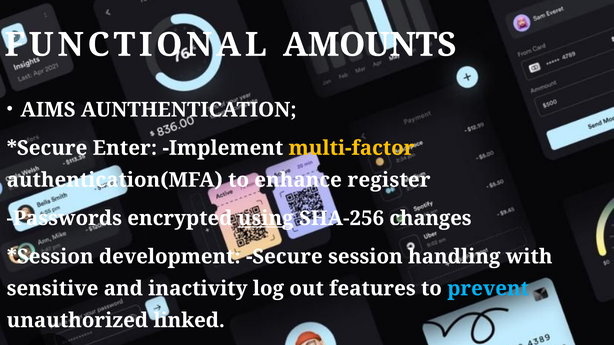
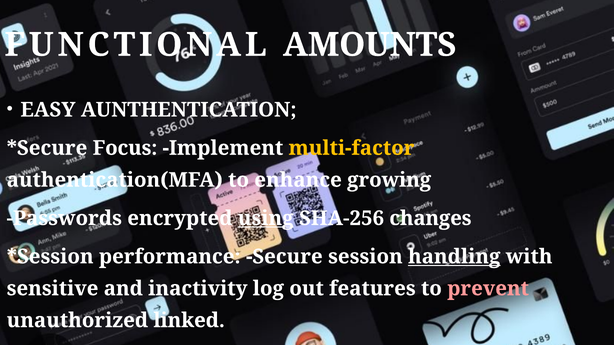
AIMS: AIMS -> EASY (48, 110)
Enter: Enter -> Focus (125, 148)
register: register -> growing (389, 180)
development: development -> performance (170, 257)
handling underline: none -> present (454, 257)
prevent colour: light blue -> pink (488, 289)
